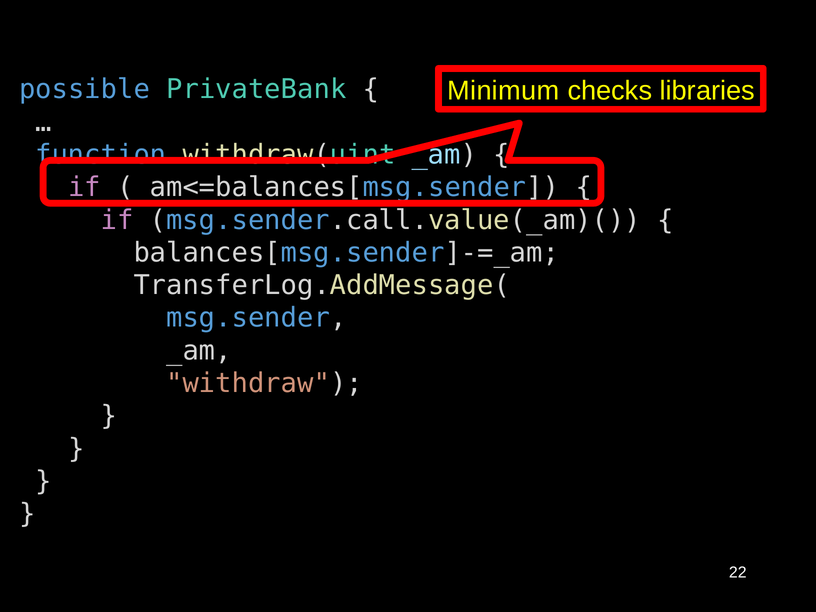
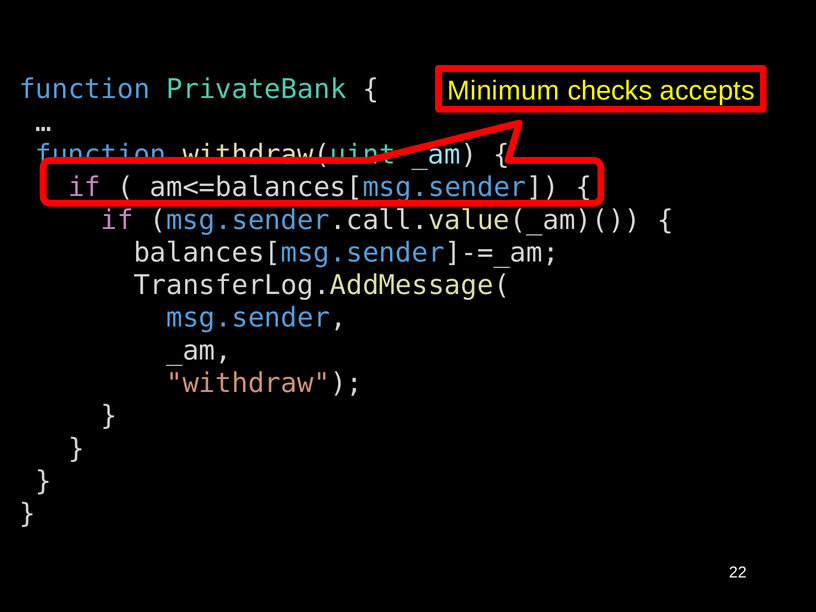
possible: possible -> function (84, 90)
libraries: libraries -> accepts (707, 91)
